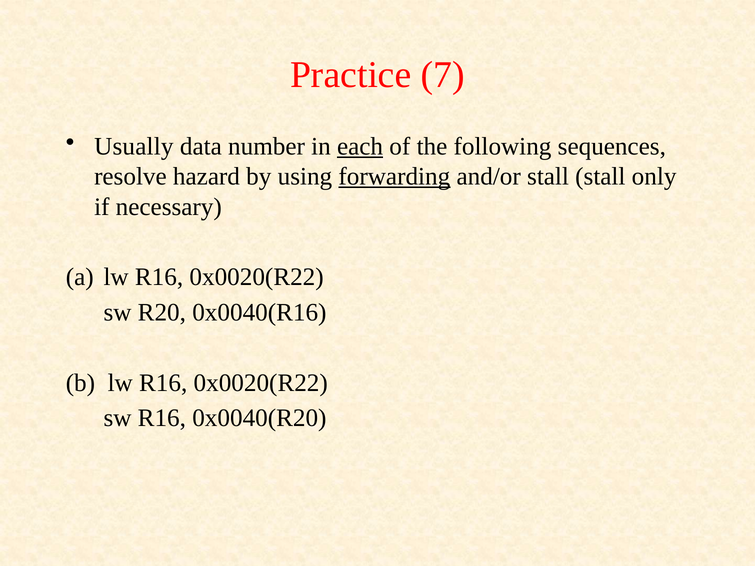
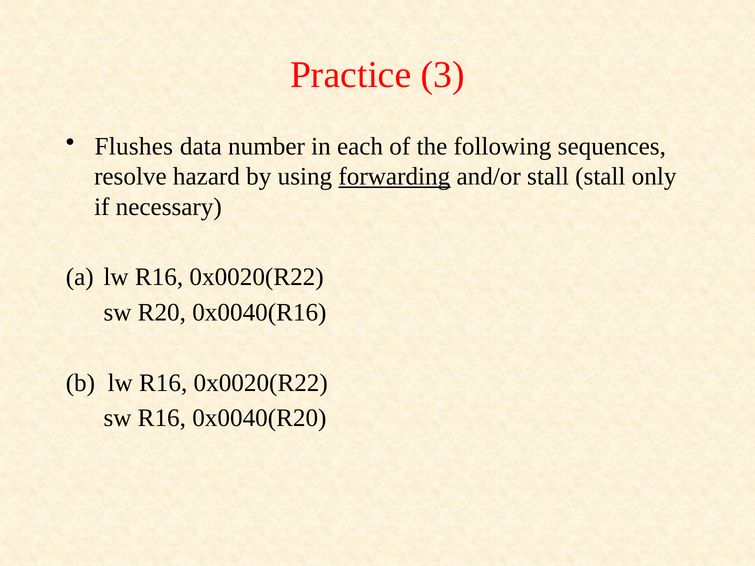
7: 7 -> 3 (443, 75)
Usually: Usually -> Flushes (134, 146)
each underline: present -> none (360, 146)
